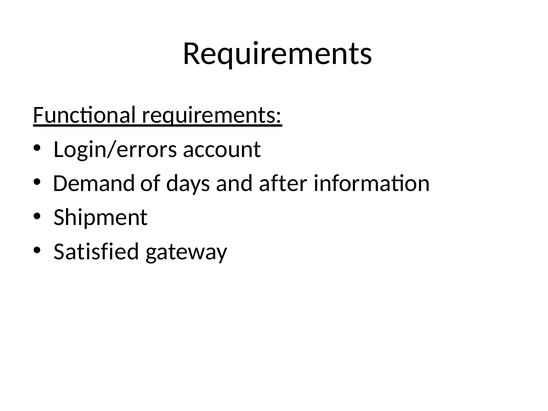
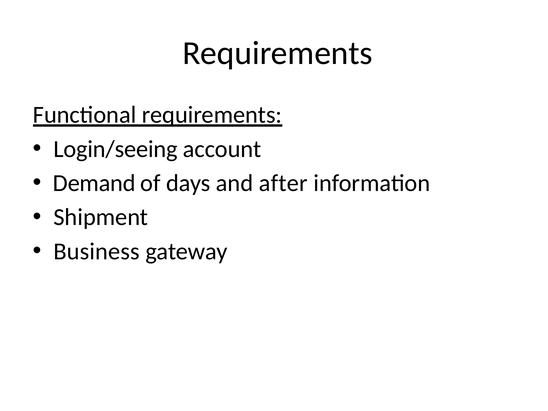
Login/errors: Login/errors -> Login/seeing (115, 149)
Satisfied: Satisfied -> Business (97, 251)
